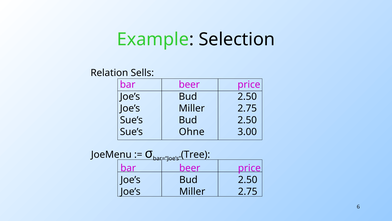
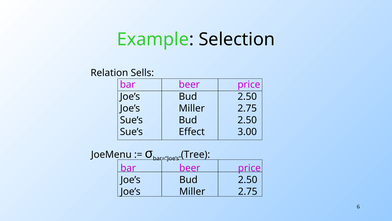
Ohne: Ohne -> Effect (192, 132)
